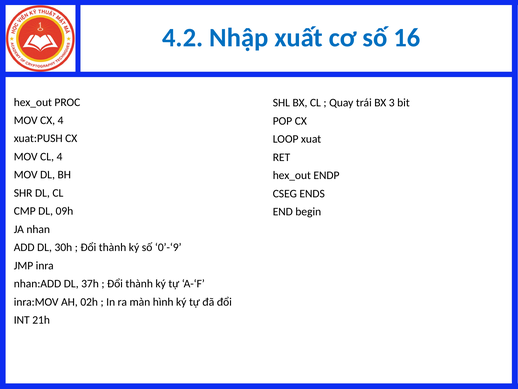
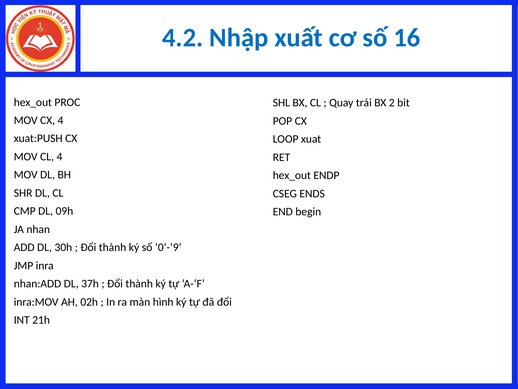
3: 3 -> 2 (392, 103)
